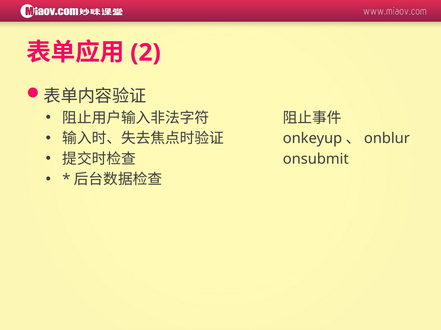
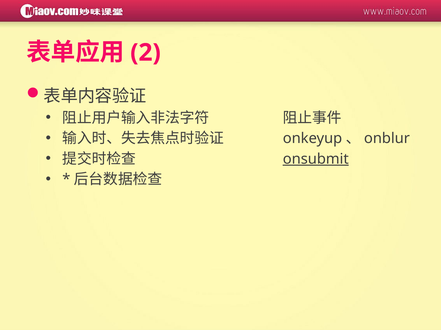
onsubmit underline: none -> present (316, 159)
